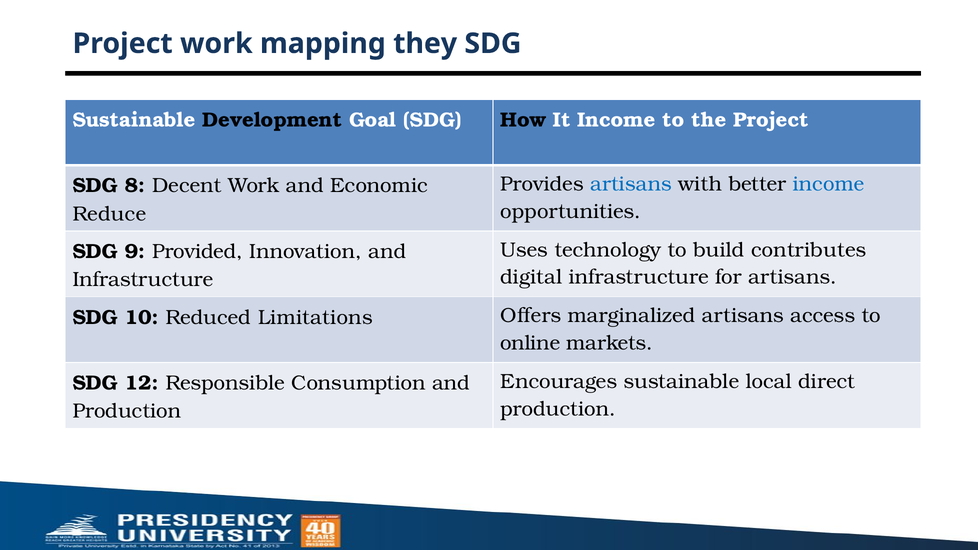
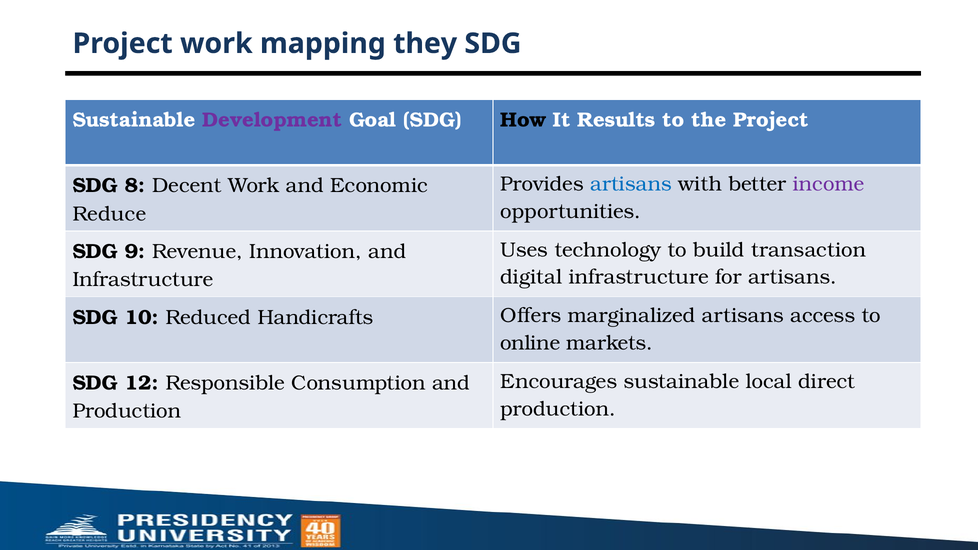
Development colour: black -> purple (272, 120)
It Income: Income -> Results (616, 120)
income colour: blue -> purple (829, 184)
contributes: contributes -> transaction (809, 250)
Provided: Provided -> Revenue (197, 252)
Limitations: Limitations -> Handicrafts (315, 317)
